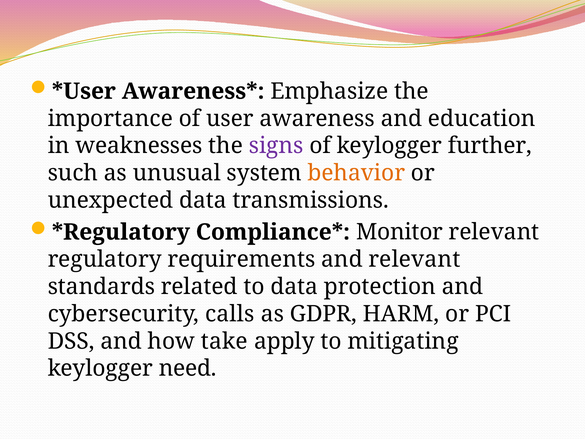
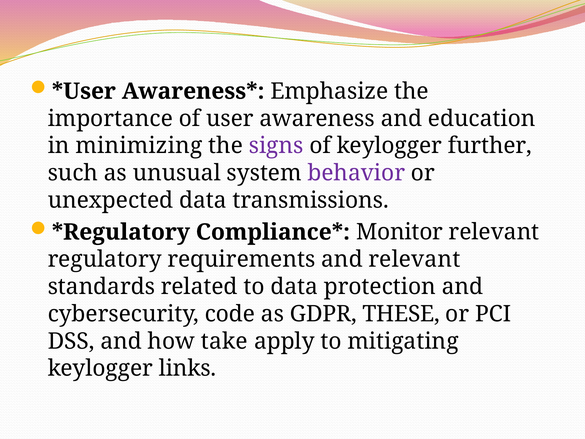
weaknesses: weaknesses -> minimizing (139, 146)
behavior colour: orange -> purple (356, 173)
calls: calls -> code (230, 314)
HARM: HARM -> THESE (401, 314)
need: need -> links (188, 368)
